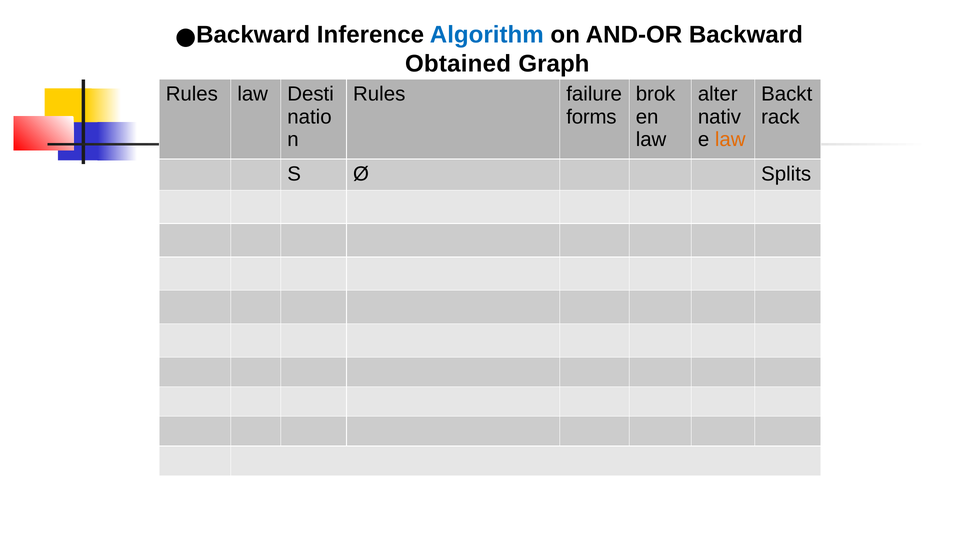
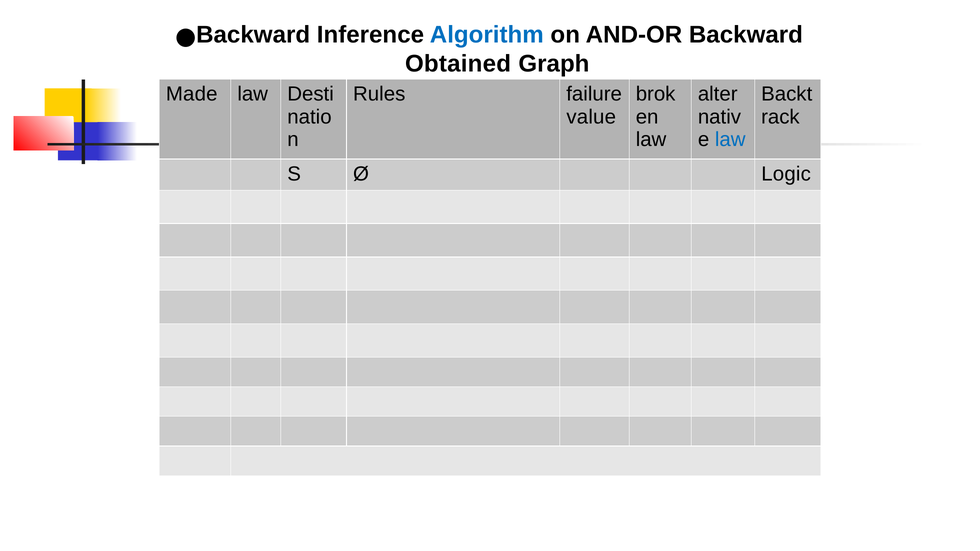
Rules: Rules -> Made (192, 94)
forms: forms -> value (591, 117)
law colour: orange -> blue (730, 140)
Splits: Splits -> Logic (786, 174)
